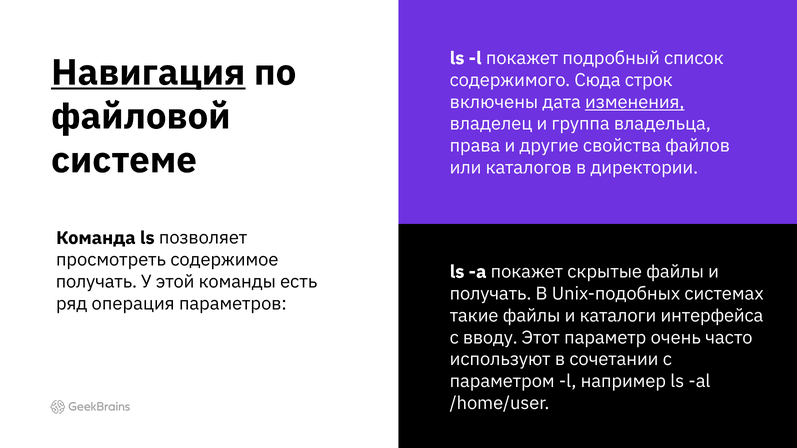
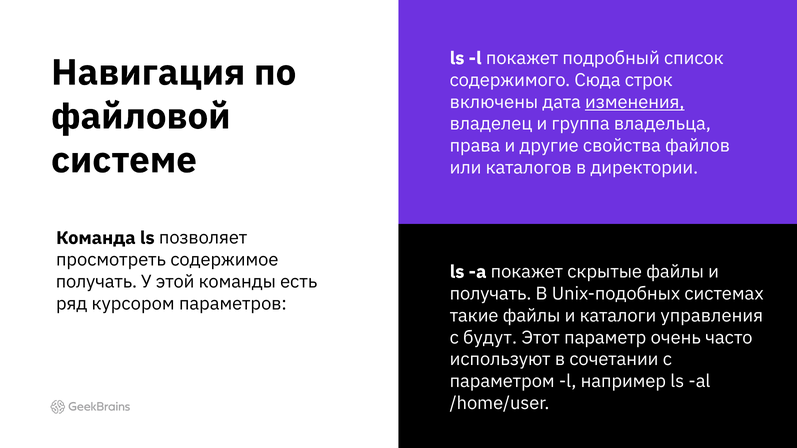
Навигация underline: present -> none (148, 73)
операция: операция -> курсором (133, 304)
интерфейса: интерфейса -> управления (712, 316)
вводу: вводу -> будут (490, 338)
